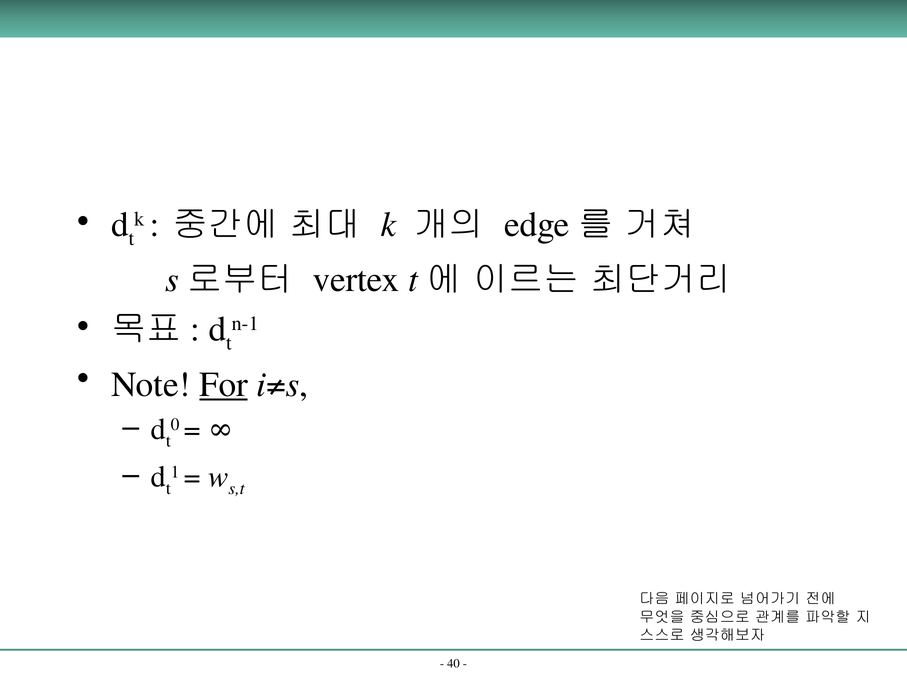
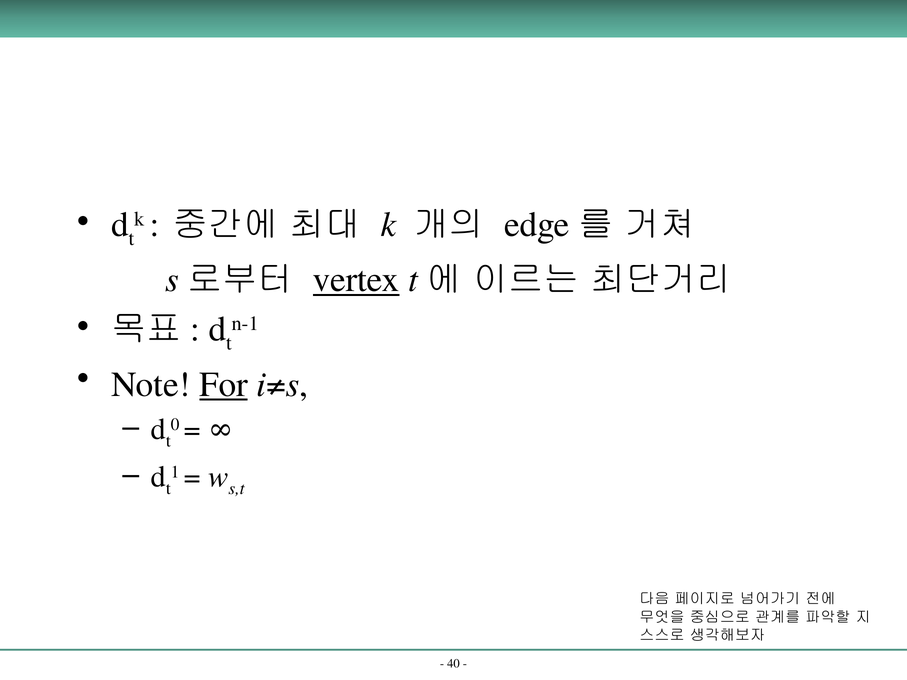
vertex underline: none -> present (356, 280)
